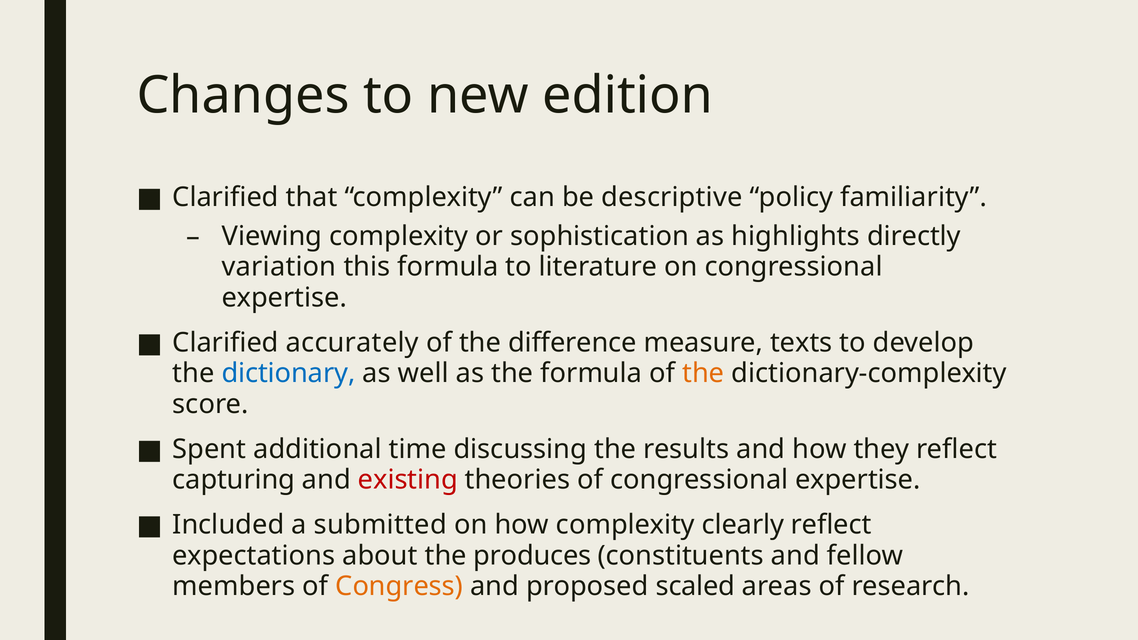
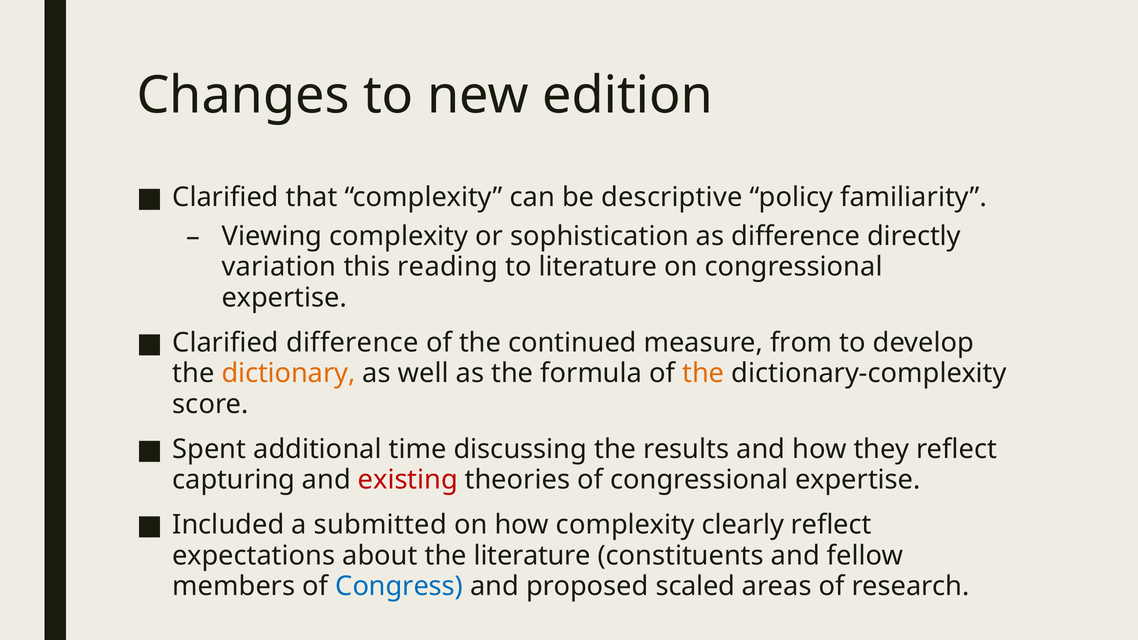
as highlights: highlights -> difference (796, 236)
this formula: formula -> reading (448, 267)
Clarified accurately: accurately -> difference (352, 343)
difference: difference -> continued (572, 343)
texts: texts -> from (801, 343)
dictionary colour: blue -> orange (288, 373)
the produces: produces -> literature (532, 556)
Congress colour: orange -> blue (399, 586)
